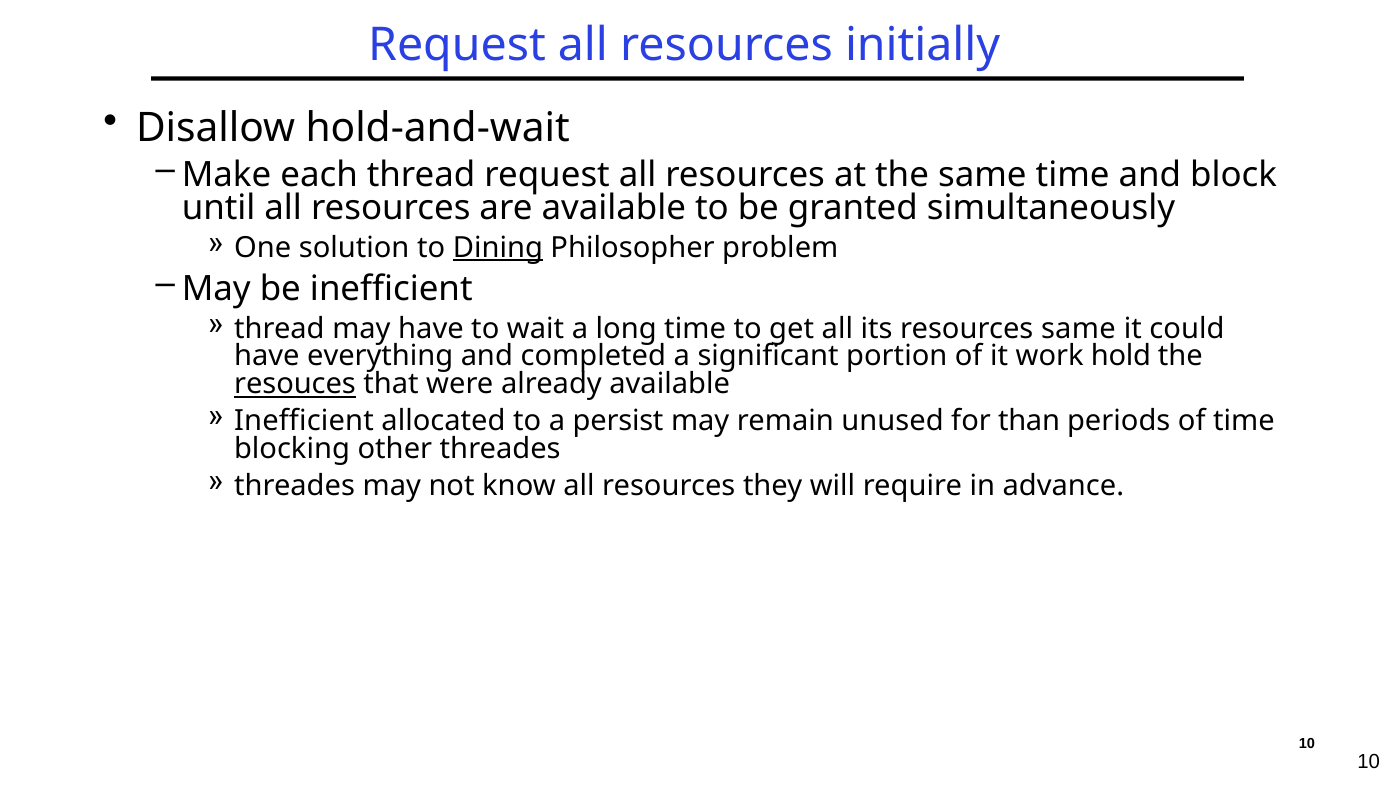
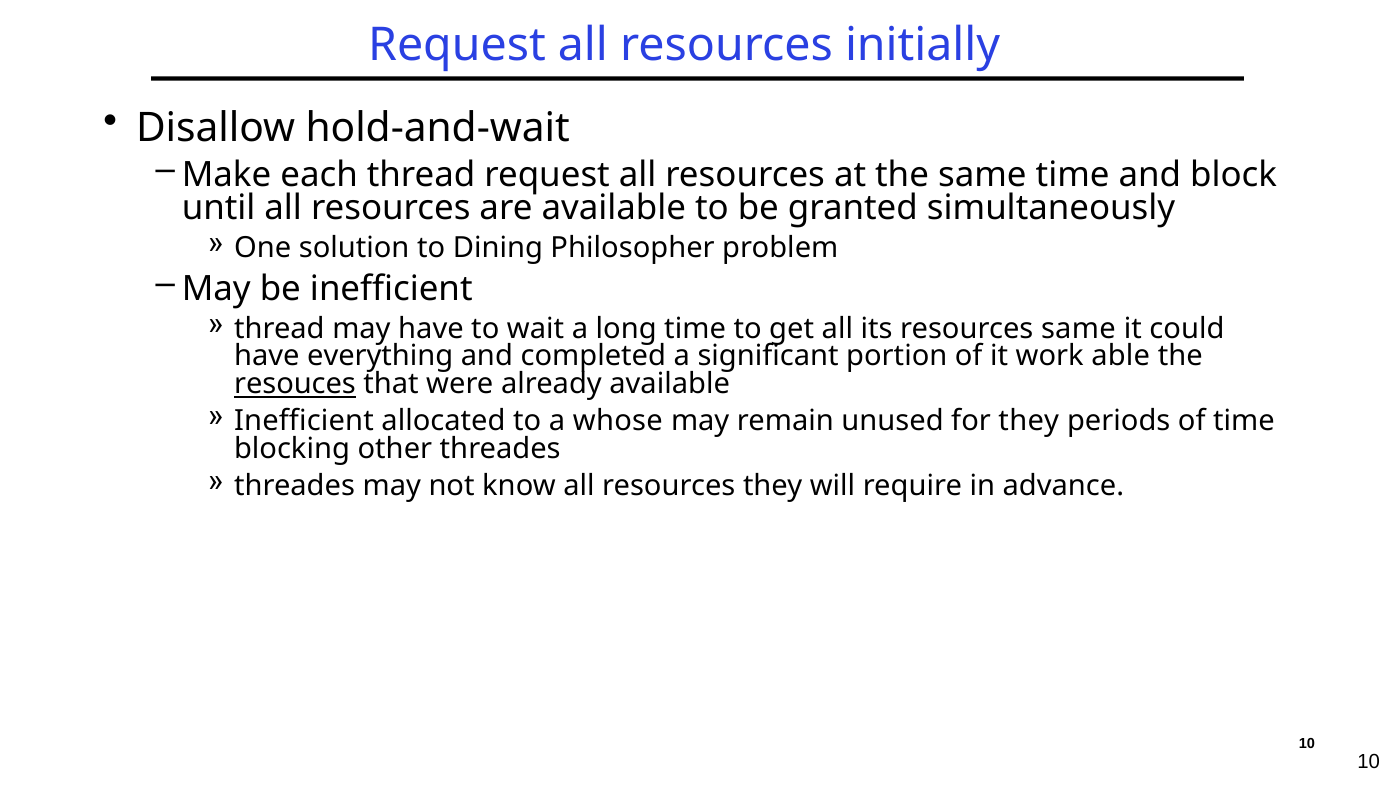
Dining underline: present -> none (498, 248)
hold: hold -> able (1121, 356)
persist: persist -> whose (618, 421)
for than: than -> they (1029, 421)
